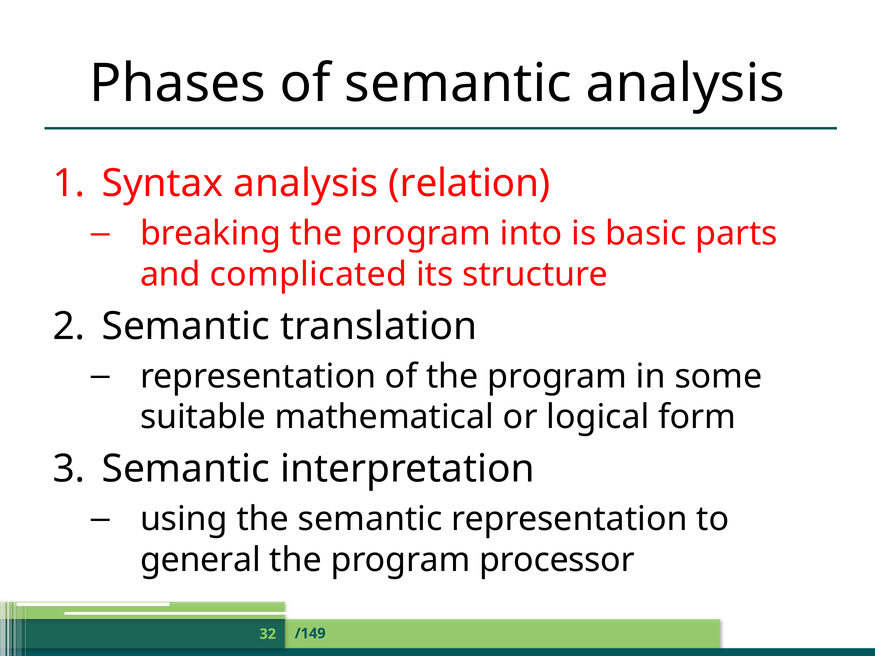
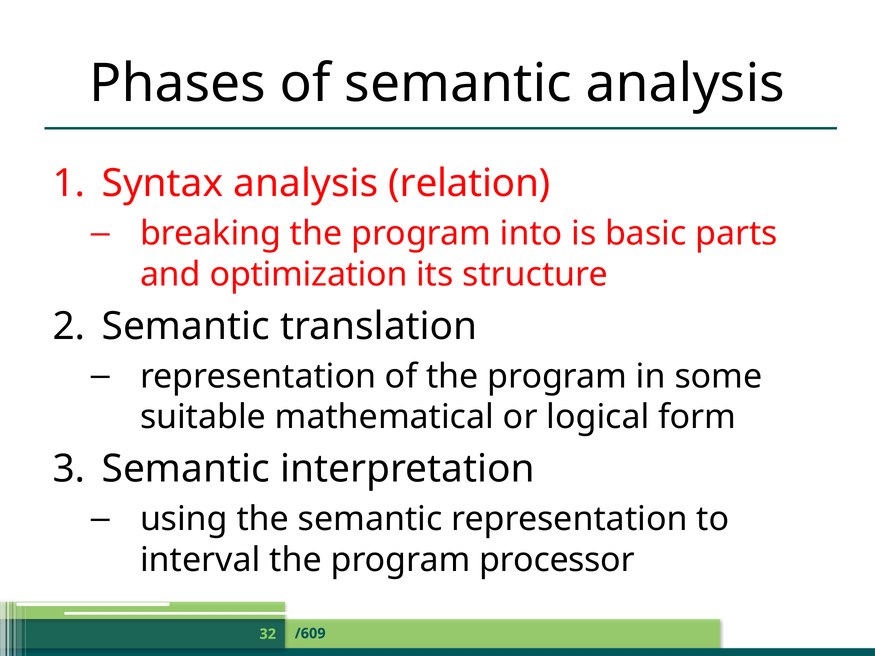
complicated: complicated -> optimization (309, 275)
general: general -> interval (200, 560)
/149: /149 -> /609 (310, 634)
